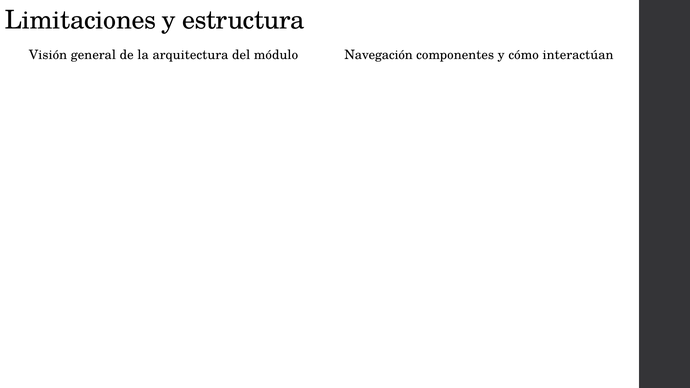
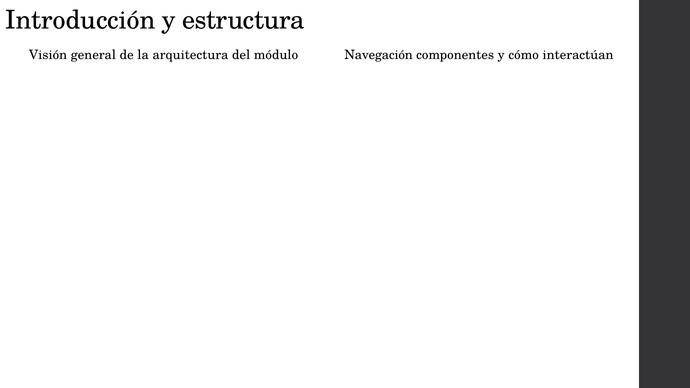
Limitaciones: Limitaciones -> Introducción (80, 20)
